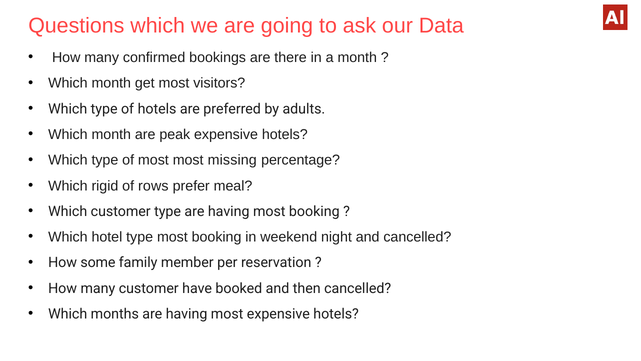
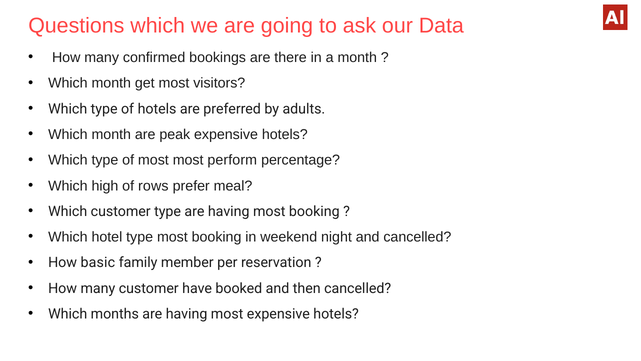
missing: missing -> perform (232, 160)
rigid: rigid -> high (105, 186)
some: some -> basic (98, 262)
